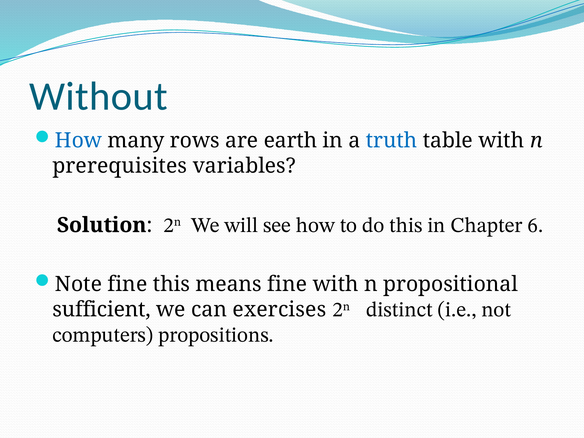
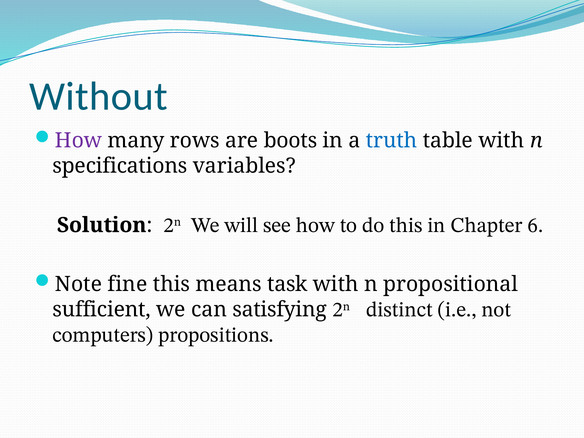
How colour: blue -> purple (79, 141)
earth: earth -> boots (291, 141)
prerequisites: prerequisites -> specifications (120, 166)
means fine: fine -> task (287, 284)
exercises: exercises -> satisfying (280, 310)
